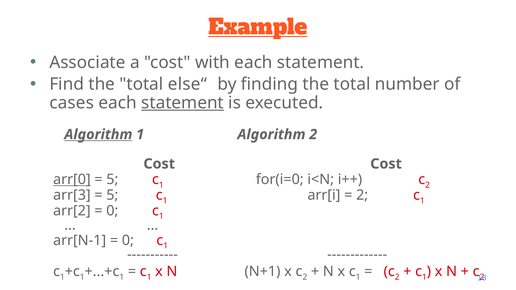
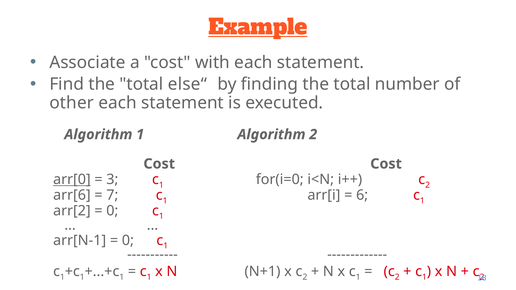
cases: cases -> other (72, 103)
statement underline: present -> none (183, 103)
Algorithm underline: present -> none (98, 135)
5: 5 -> 3 (112, 180)
arr[3: arr[3 -> arr[6 (72, 195)
5: 5 -> 7 (112, 195)
2: 2 -> 6 (362, 195)
